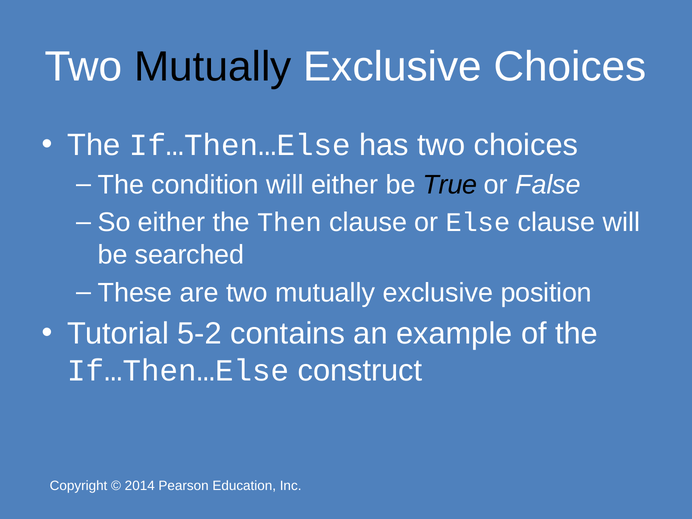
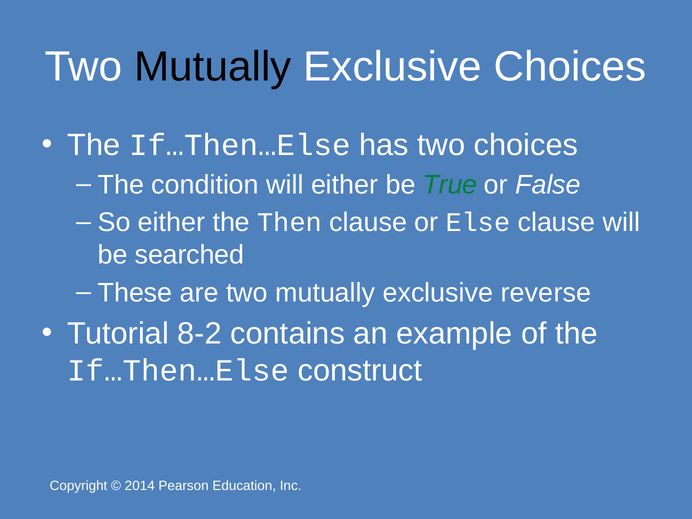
True colour: black -> green (450, 185)
position: position -> reverse (546, 293)
5-2: 5-2 -> 8-2 (200, 334)
